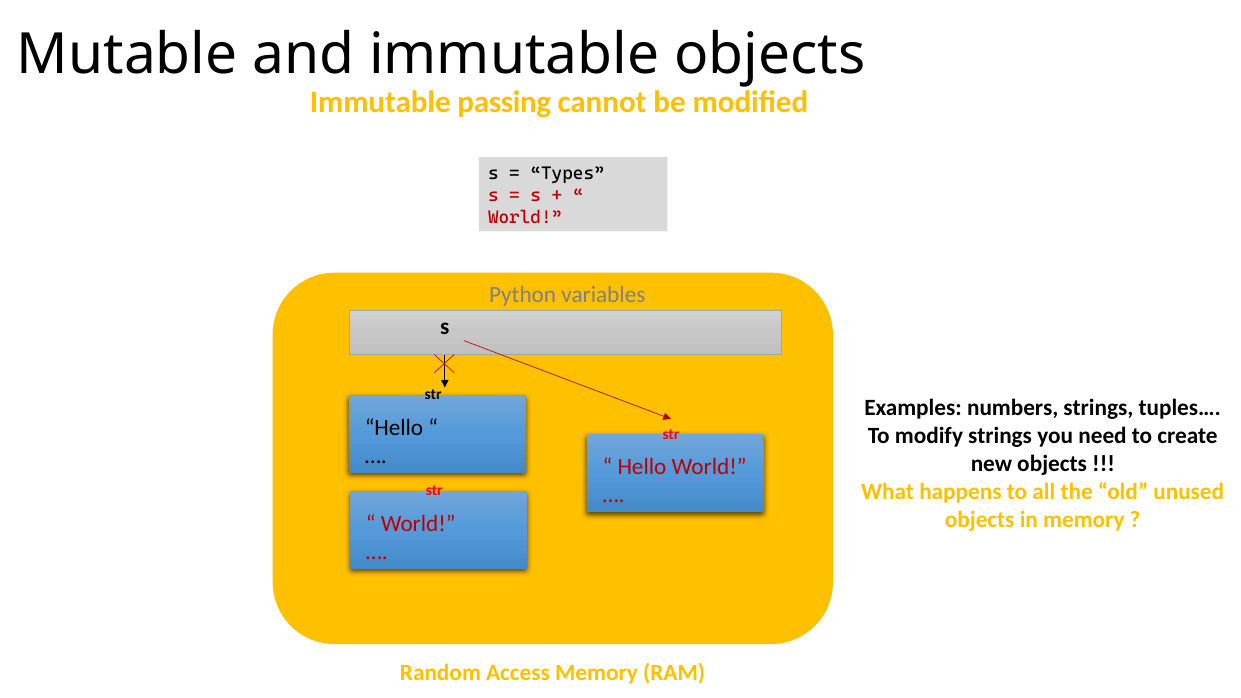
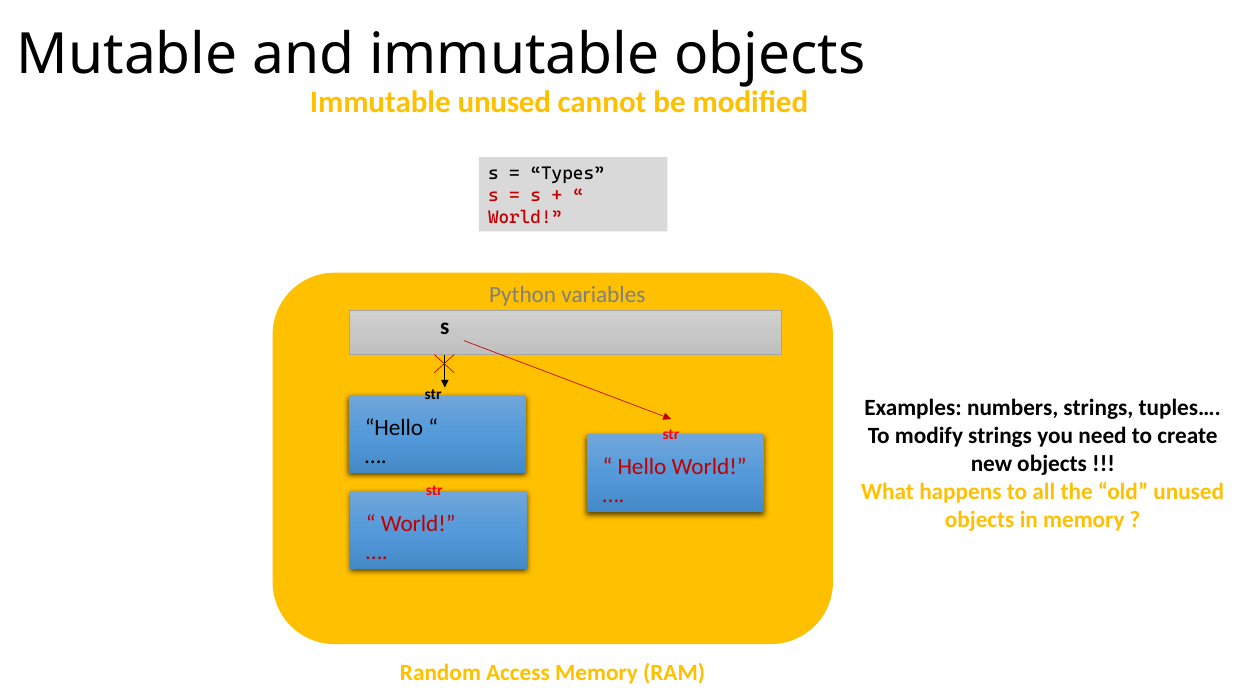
Immutable passing: passing -> unused (504, 102)
